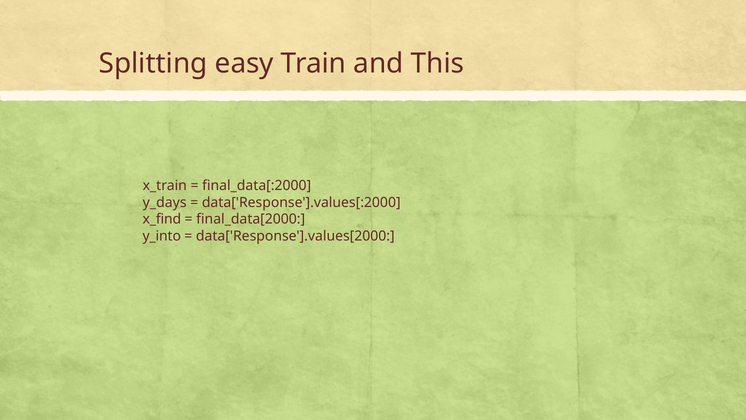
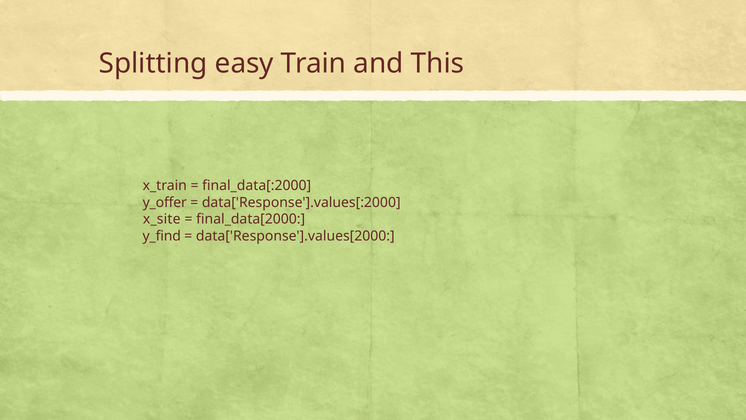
y_days: y_days -> y_offer (165, 202)
x_find: x_find -> x_site (162, 219)
y_into: y_into -> y_find (162, 236)
